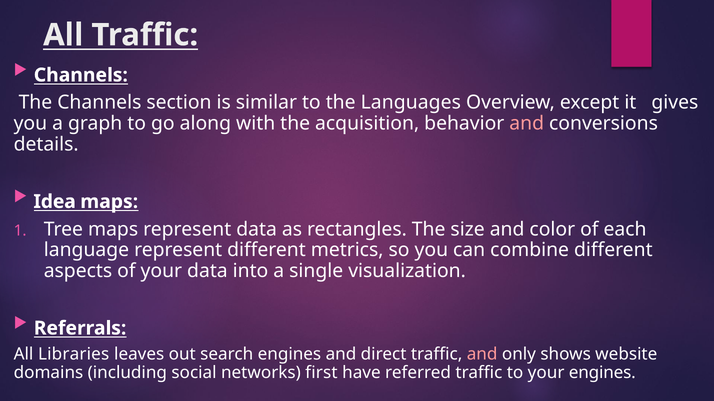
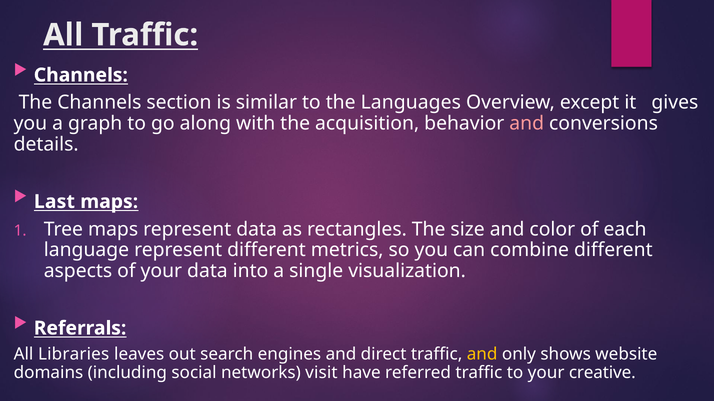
Idea: Idea -> Last (54, 202)
and colour: pink -> yellow (482, 355)
first: first -> visit (321, 373)
your engines: engines -> creative (602, 373)
